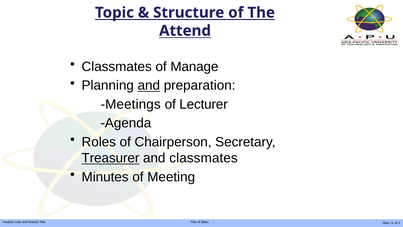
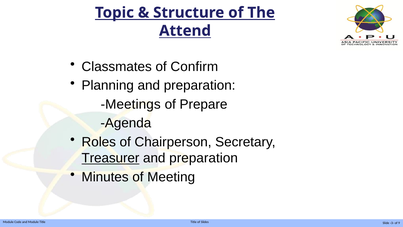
Manage: Manage -> Confirm (194, 67)
and underline: present -> none (149, 85)
Lecturer: Lecturer -> Prepare (203, 104)
classmates: classmates -> preparation (204, 158)
